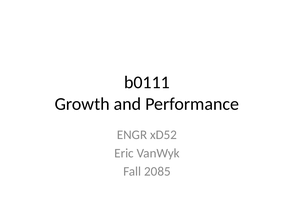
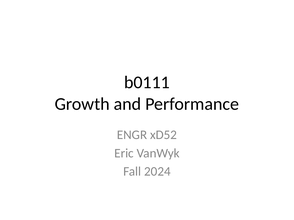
2085: 2085 -> 2024 (157, 172)
